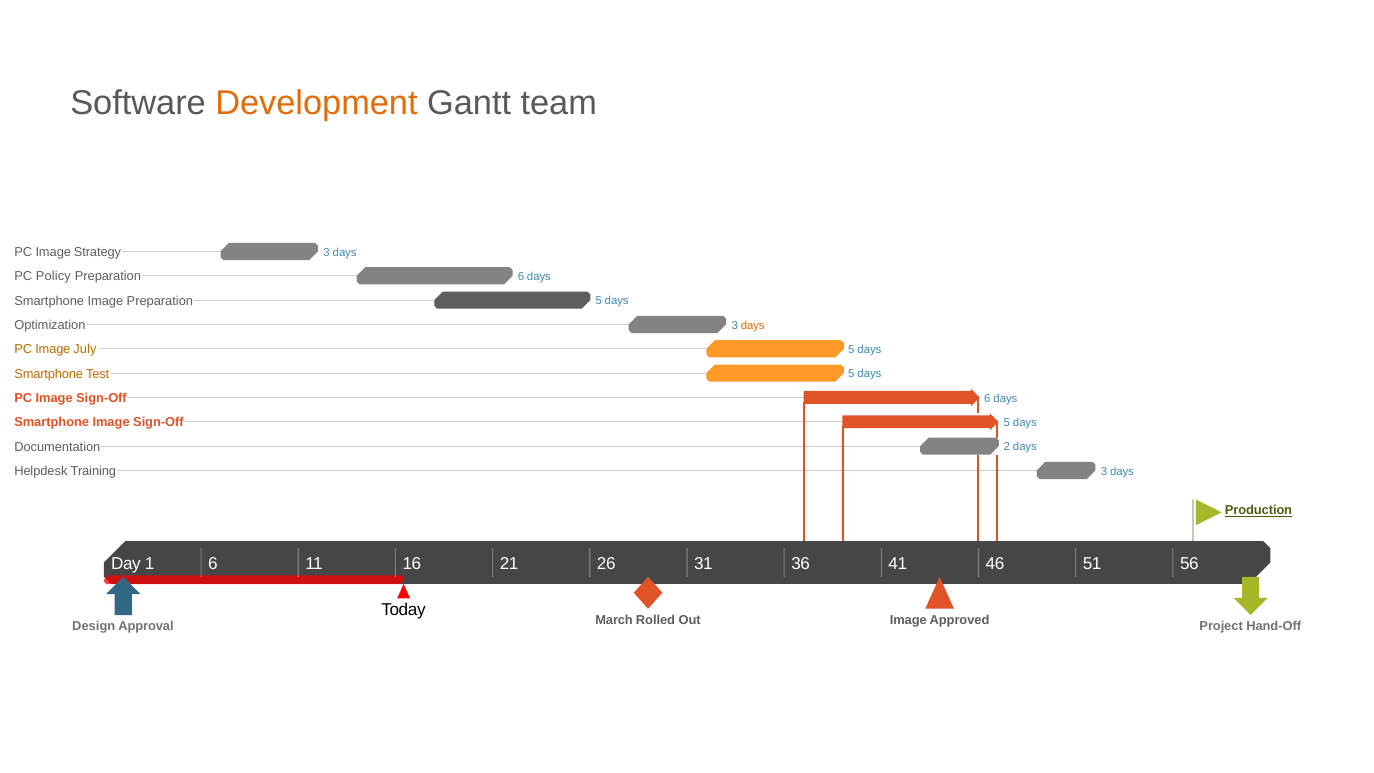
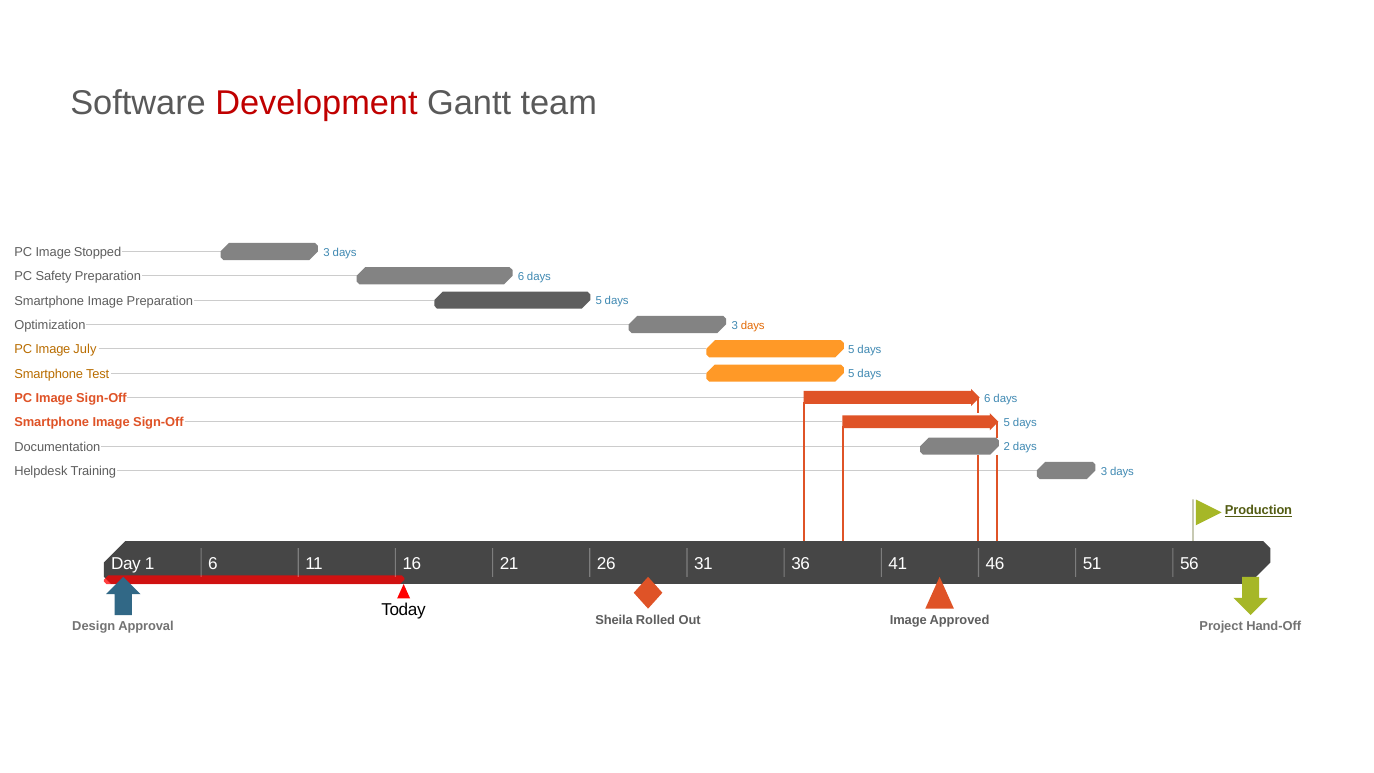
Development colour: orange -> red (316, 103)
Strategy: Strategy -> Stopped (97, 252)
Policy: Policy -> Safety (54, 277)
March: March -> Sheila (614, 620)
